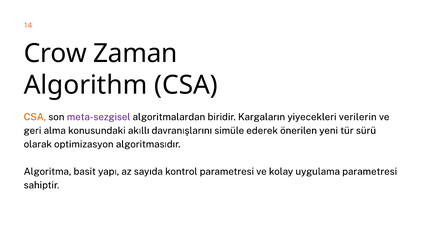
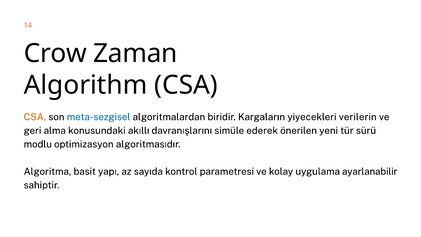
meta-sezgisel colour: purple -> blue (99, 117)
olarak: olarak -> modlu (38, 144)
uygulama parametresi: parametresi -> ayarlanabilir (370, 171)
